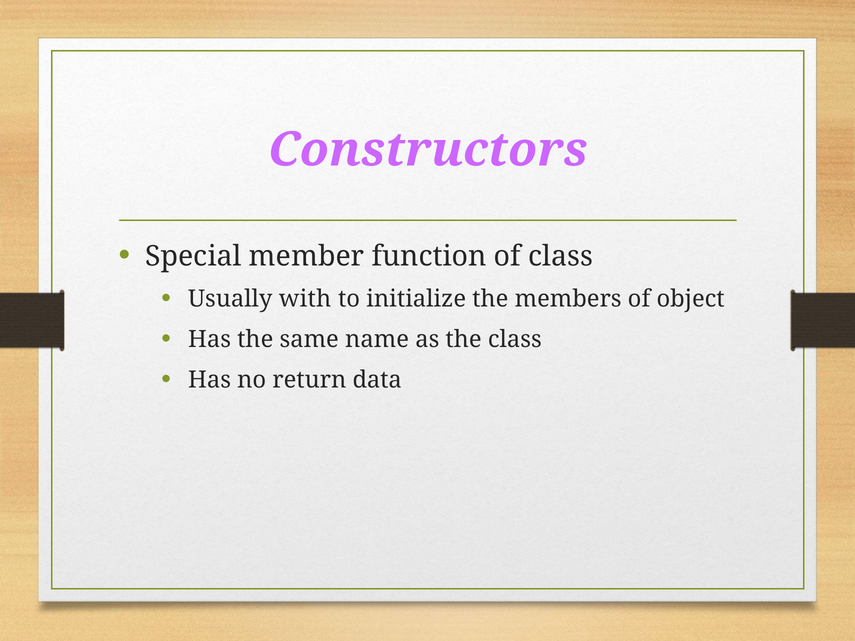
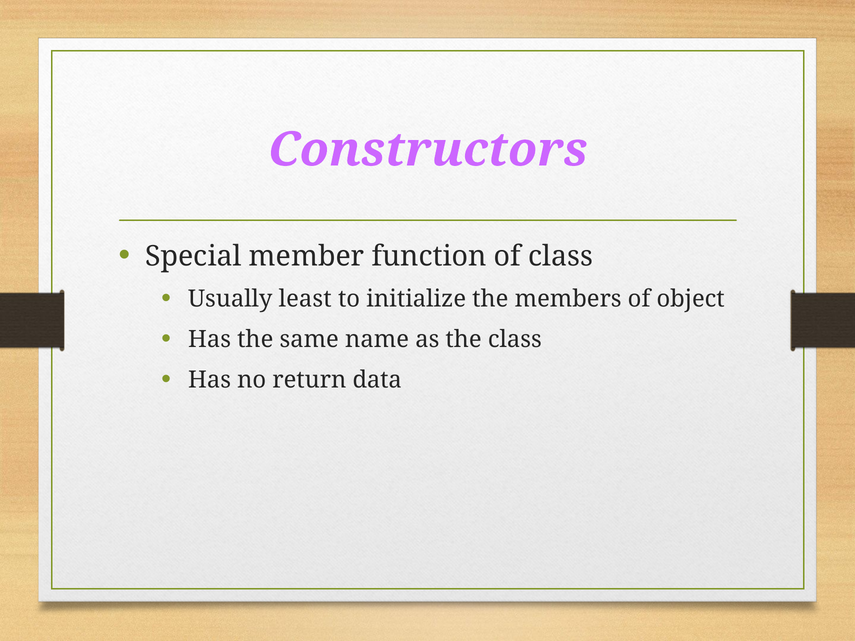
with: with -> least (305, 299)
